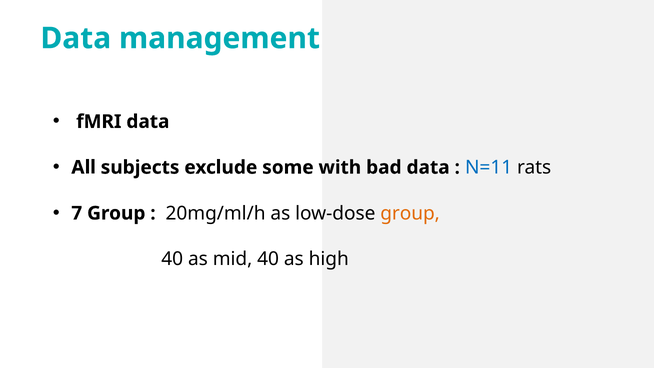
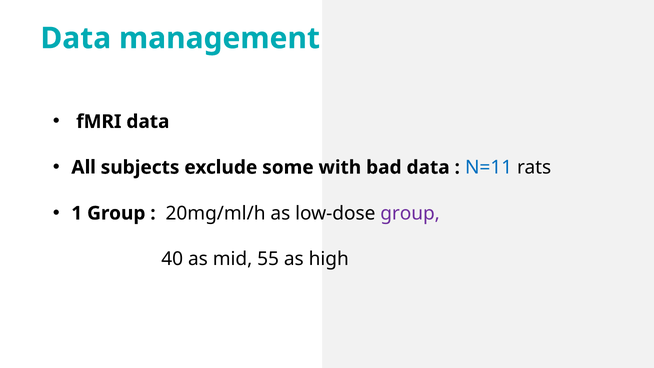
7: 7 -> 1 (77, 213)
group colour: orange -> purple (410, 213)
mid 40: 40 -> 55 (268, 259)
